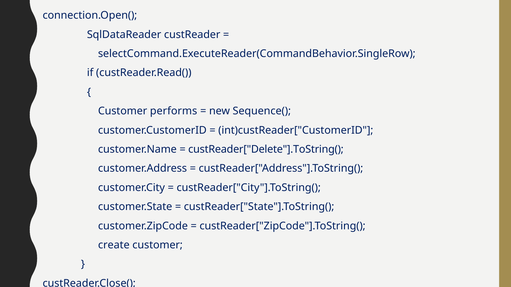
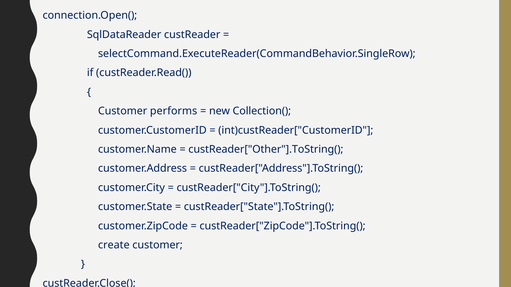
Sequence(: Sequence( -> Collection( (262, 111)
custReader["Delete"].ToString(: custReader["Delete"].ToString( -> custReader["Other"].ToString( (266, 150)
